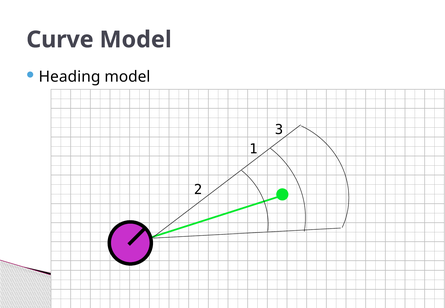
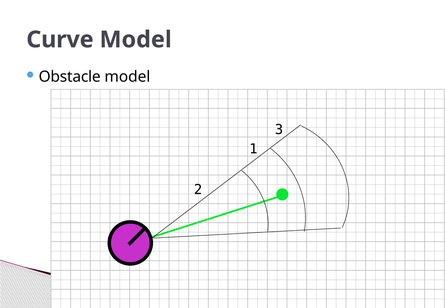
Heading: Heading -> Obstacle (70, 77)
